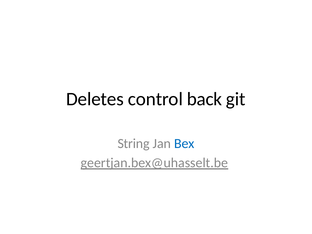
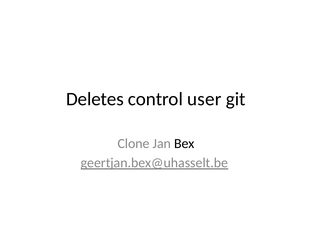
back: back -> user (204, 99)
String: String -> Clone (134, 143)
Bex colour: blue -> black (184, 143)
